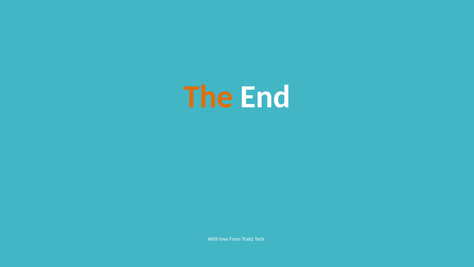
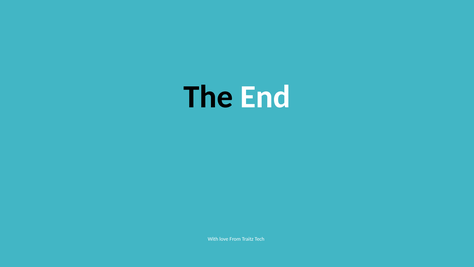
The colour: orange -> black (208, 97)
